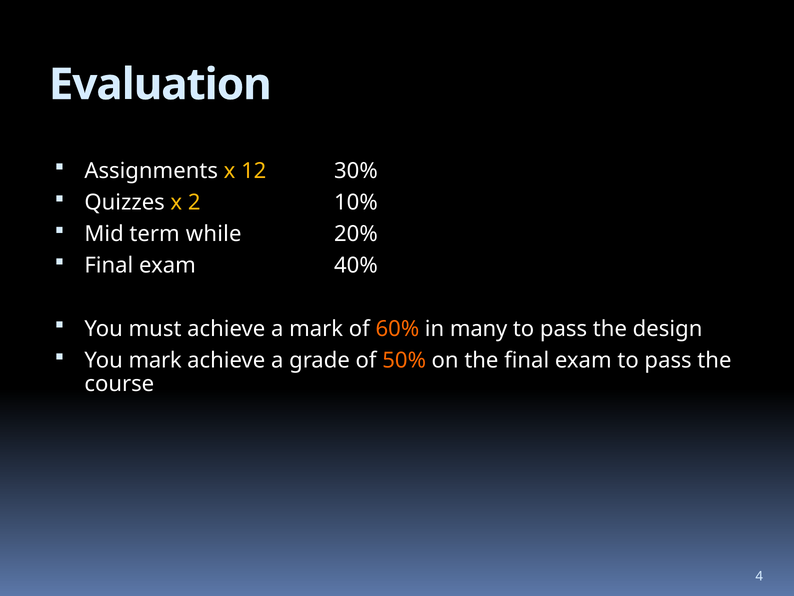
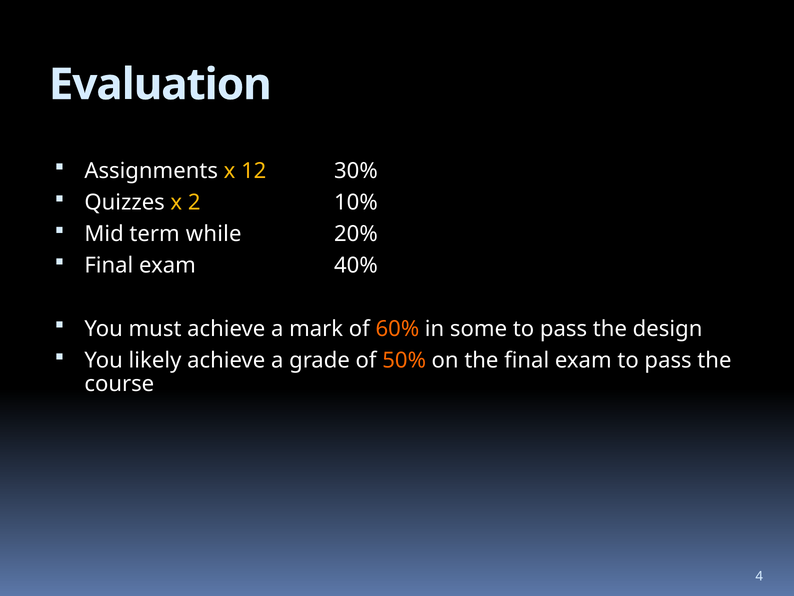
many: many -> some (479, 328)
You mark: mark -> likely (155, 360)
